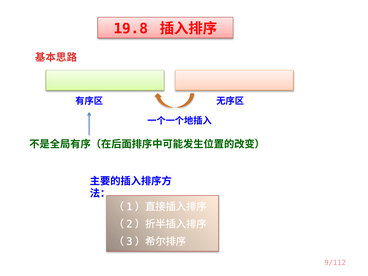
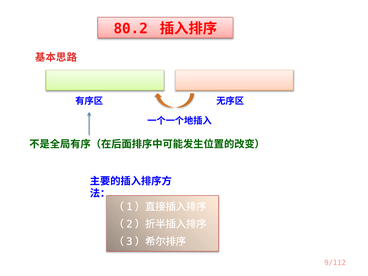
19.8: 19.8 -> 80.2 (131, 29)
